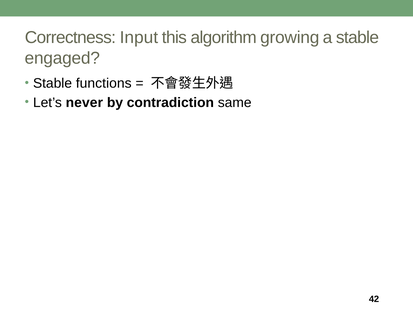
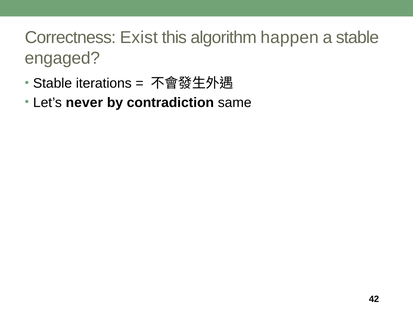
Input: Input -> Exist (139, 38)
growing: growing -> happen (290, 38)
functions: functions -> iterations (104, 84)
